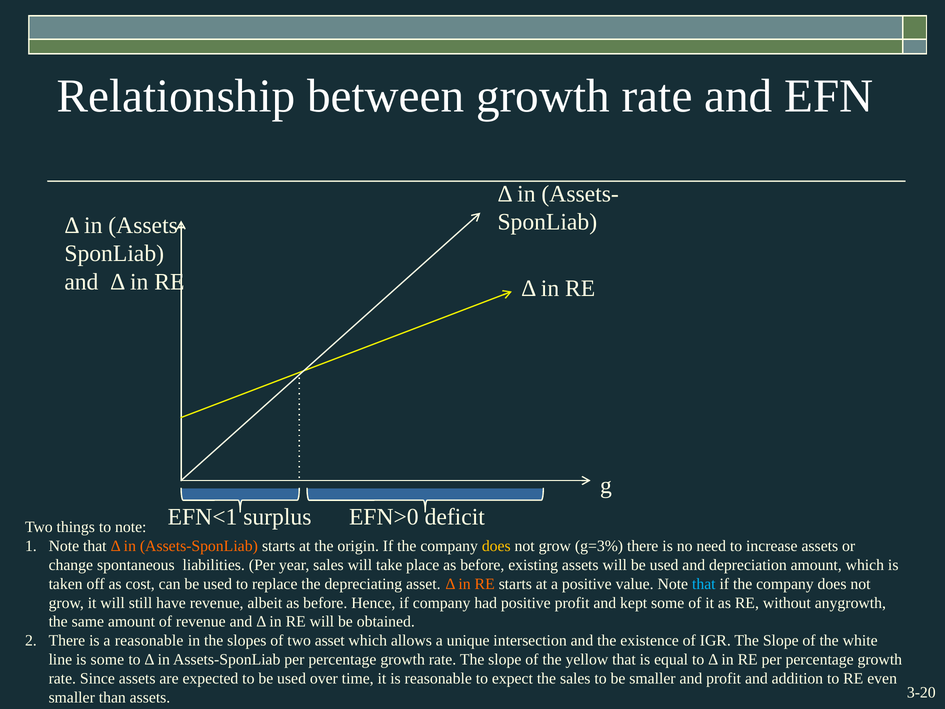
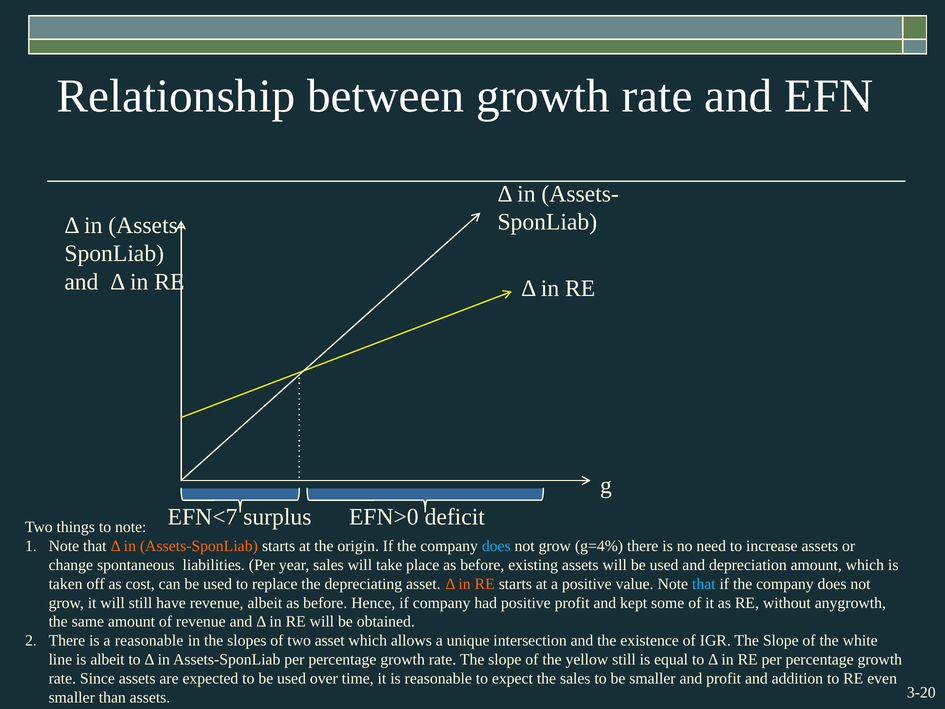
EFN<1: EFN<1 -> EFN<7 (203, 517)
does colour: yellow -> light blue (496, 546)
g=3%: g=3% -> g=4% (599, 546)
is some: some -> albeit (108, 659)
yellow that: that -> still (624, 659)
